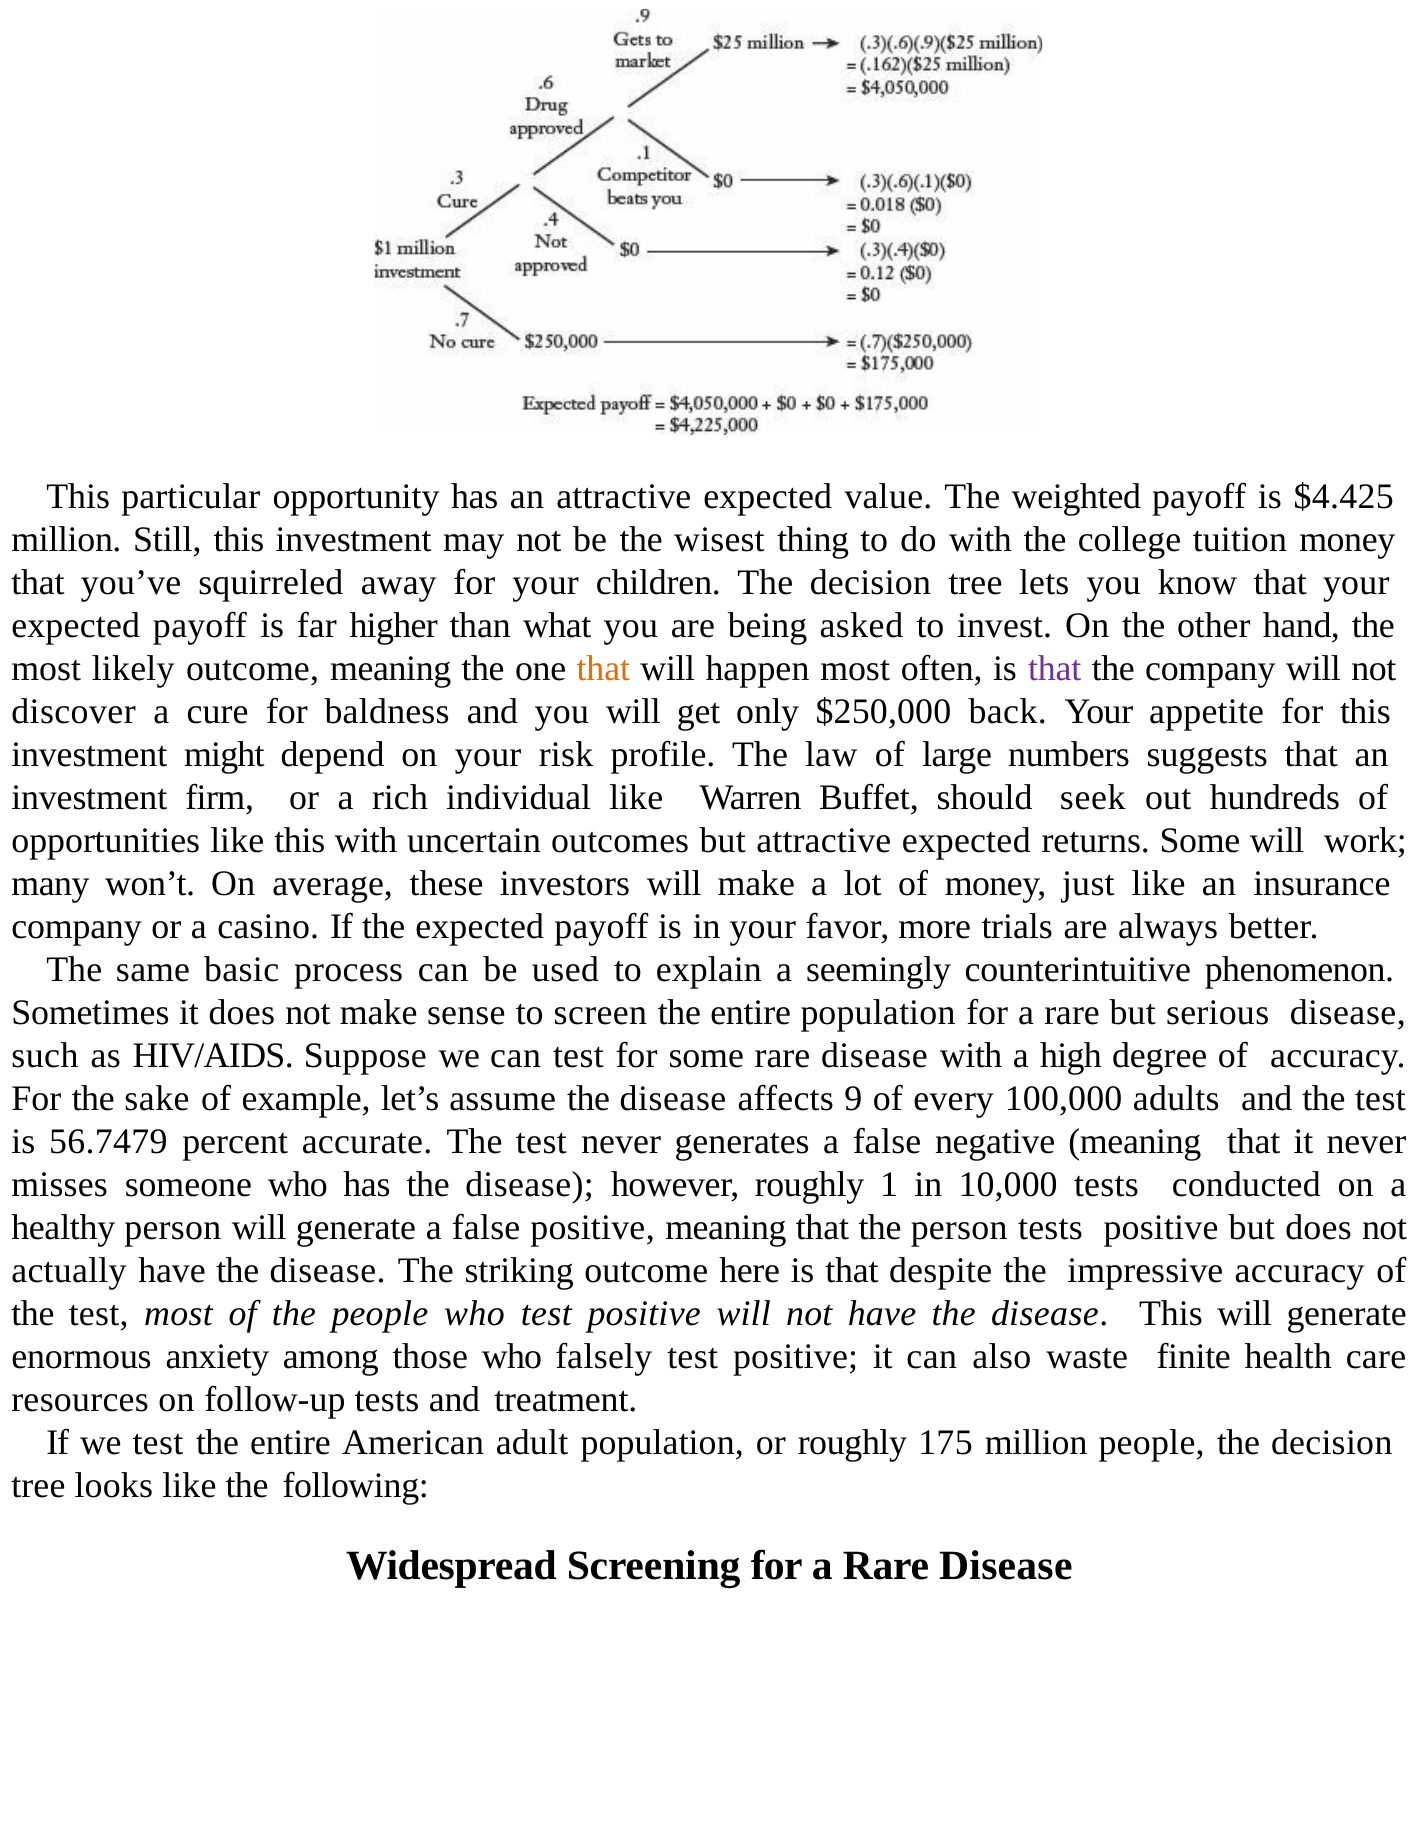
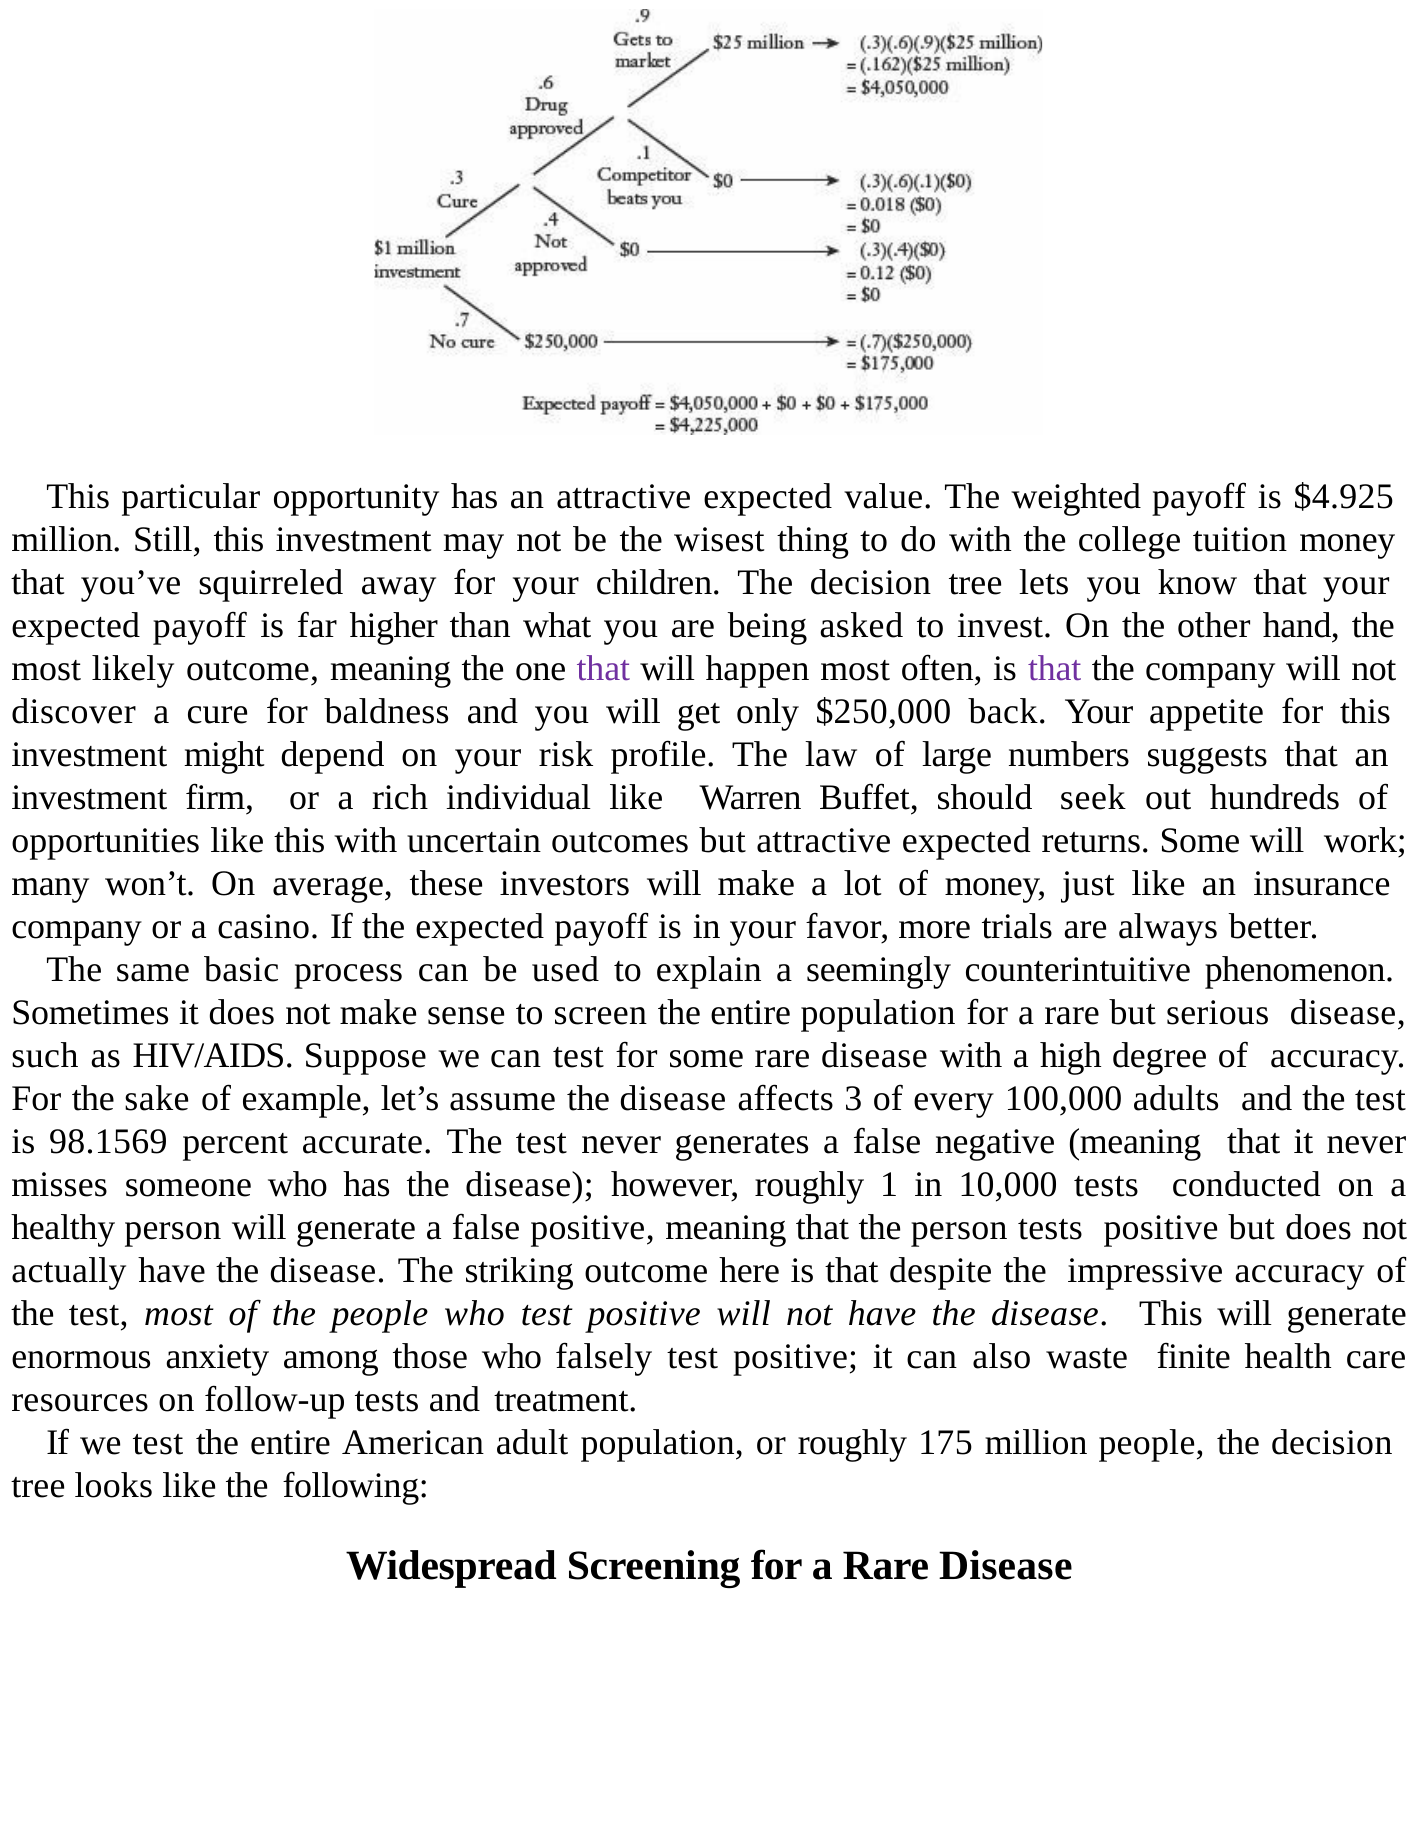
$4.425: $4.425 -> $4.925 (1344, 497)
that colour: orange -> purple (603, 669)
9: 9 -> 3 (853, 1099)
56.7479: 56.7479 -> 98.1569 (108, 1142)
